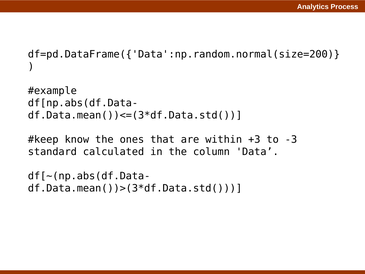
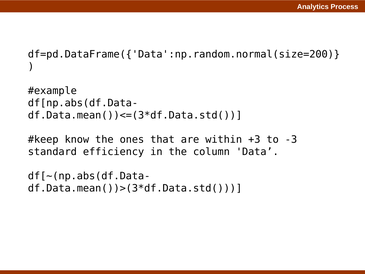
calculated: calculated -> efficiency (114, 152)
